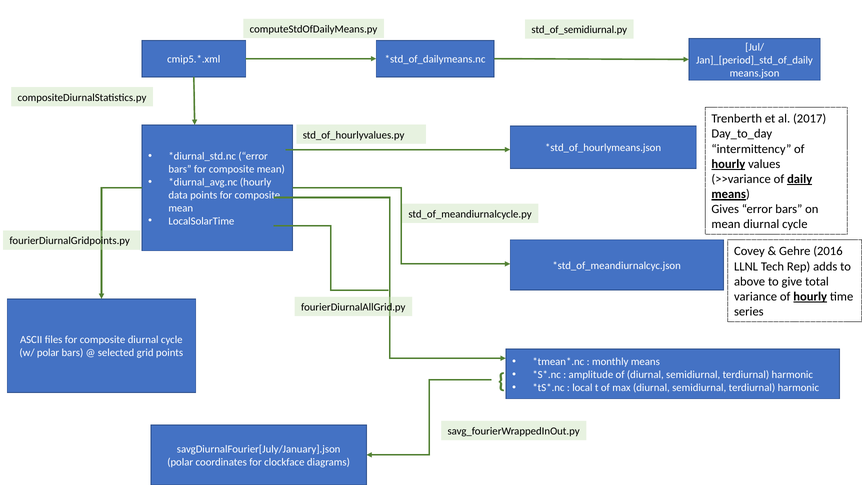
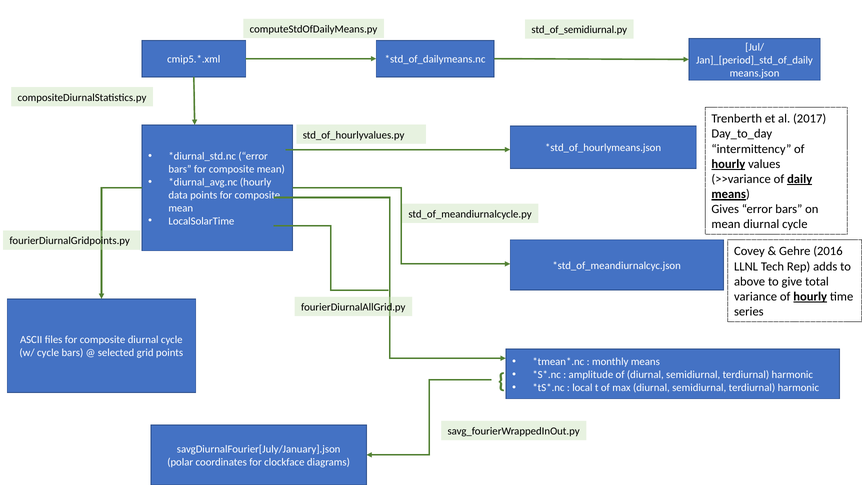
w/ polar: polar -> cycle (48, 353)
